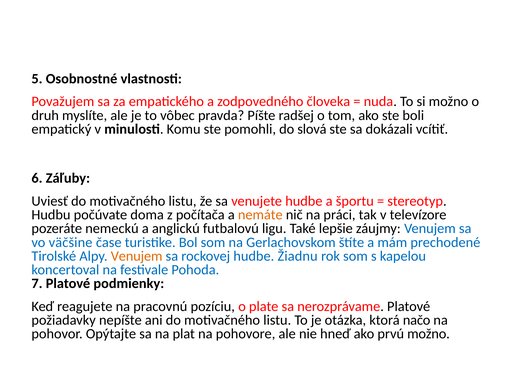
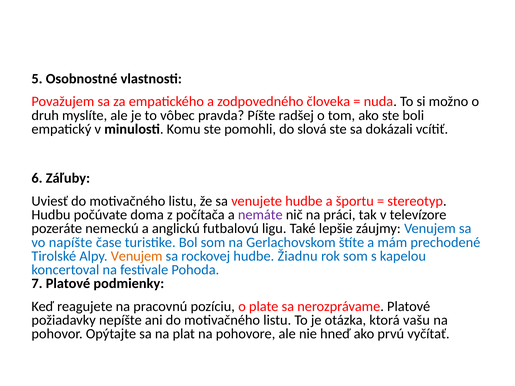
nemáte colour: orange -> purple (260, 215)
väčšine: väčšine -> napíšte (71, 242)
načo: načo -> vašu (416, 320)
prvú možno: možno -> vyčítať (428, 334)
